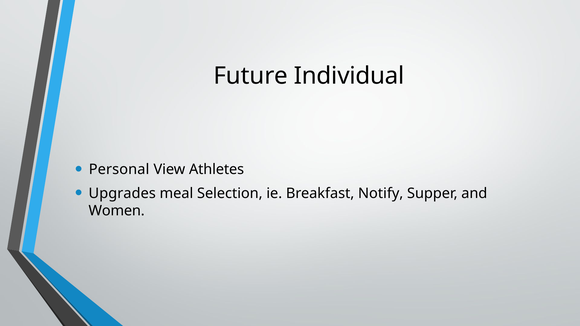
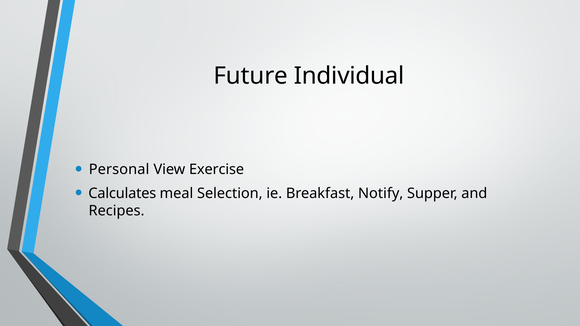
Athletes: Athletes -> Exercise (217, 170)
Upgrades: Upgrades -> Calculates (122, 193)
Women: Women -> Recipes (117, 211)
